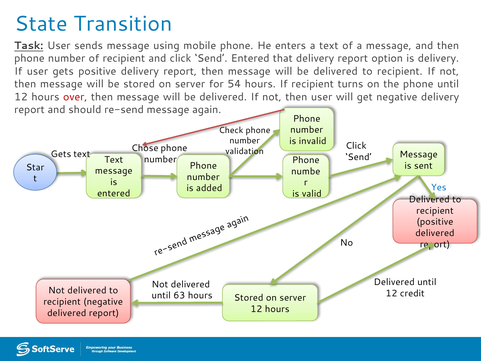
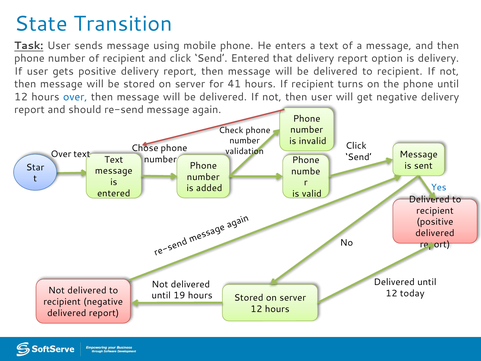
54: 54 -> 41 (234, 84)
over colour: red -> blue (75, 97)
Gets: Gets -> Over (61, 154)
credit: credit -> today (412, 293)
63: 63 -> 19 (179, 295)
